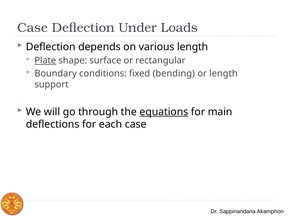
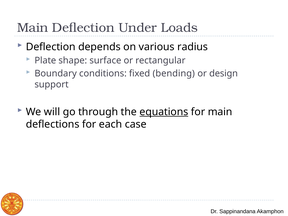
Case: Case -> Main (33, 28)
various length: length -> radius (193, 47)
Plate underline: present -> none (45, 60)
or length: length -> design (224, 74)
